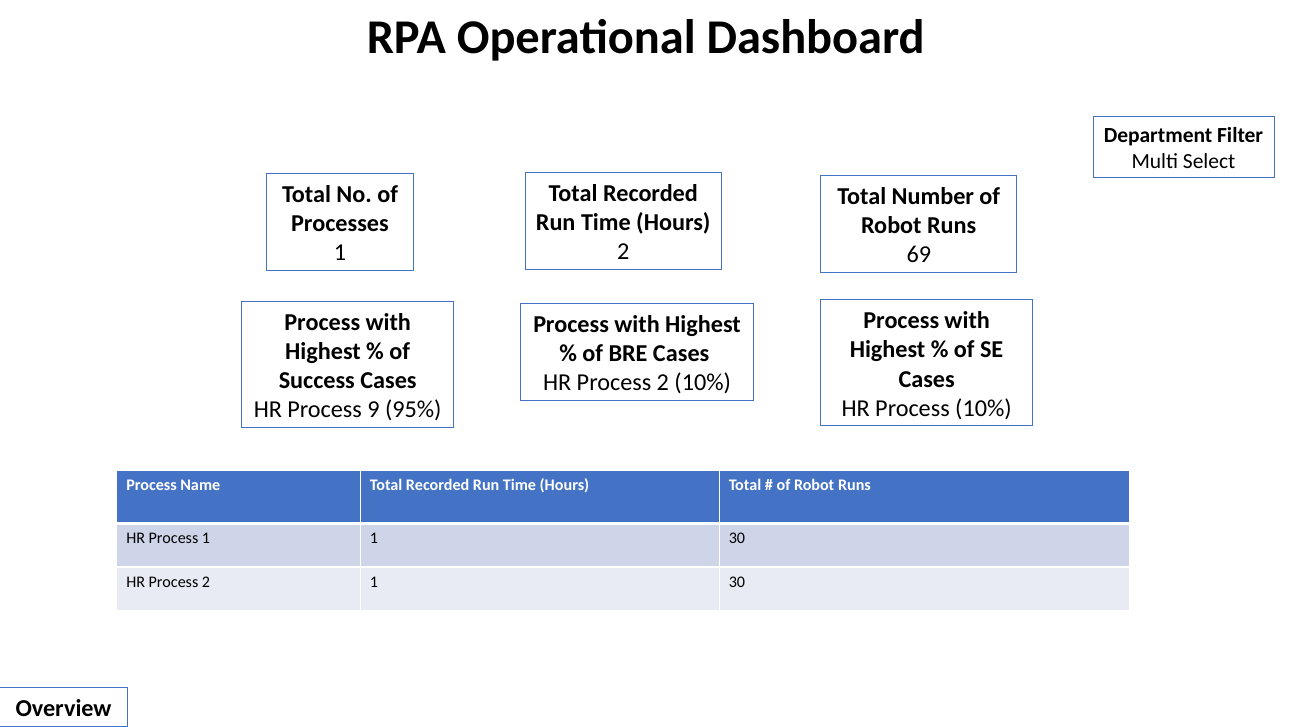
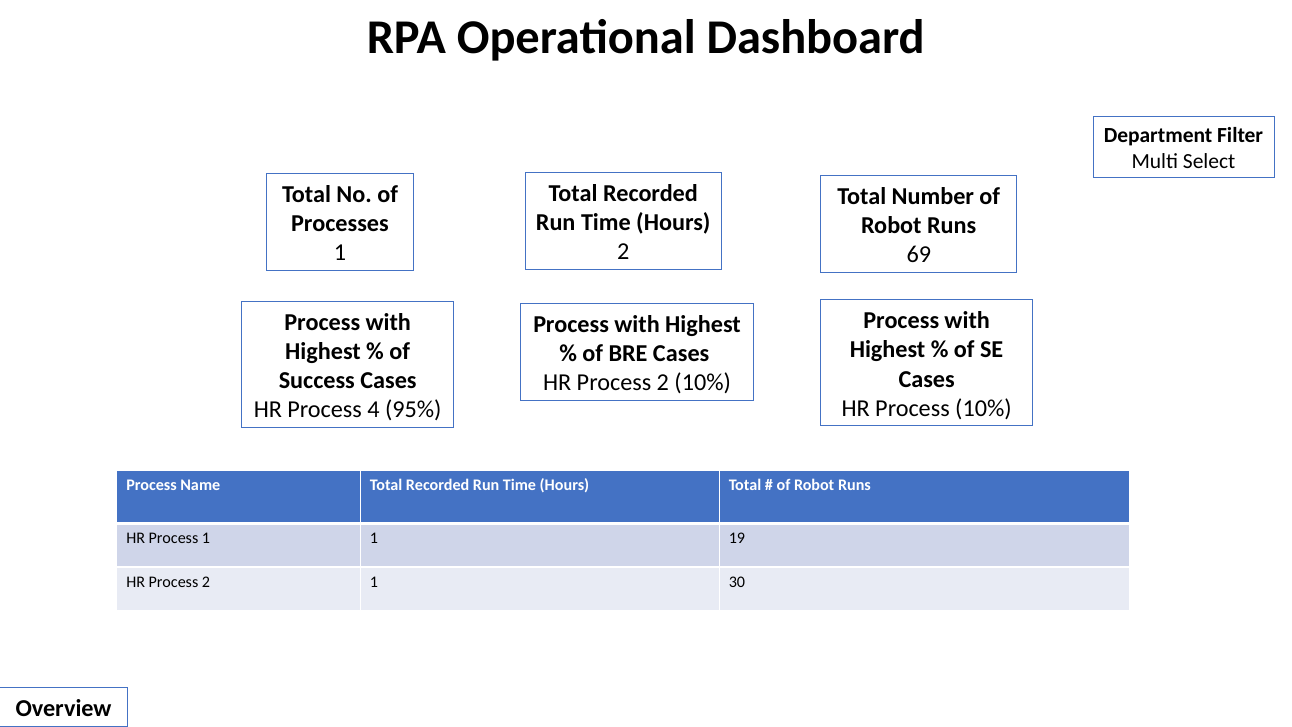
9: 9 -> 4 (373, 409)
1 1 30: 30 -> 19 (737, 538)
